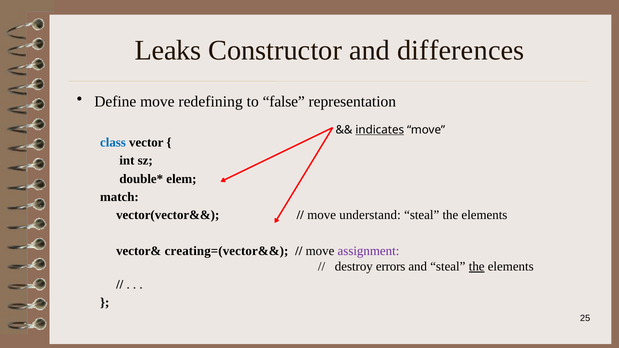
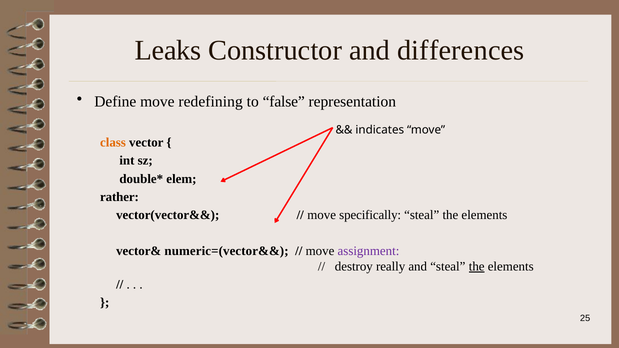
indicates underline: present -> none (380, 130)
class colour: blue -> orange (113, 143)
match: match -> rather (119, 197)
understand: understand -> specifically (370, 215)
creating=(vector&&: creating=(vector&& -> numeric=(vector&& (227, 251)
errors: errors -> really (391, 267)
